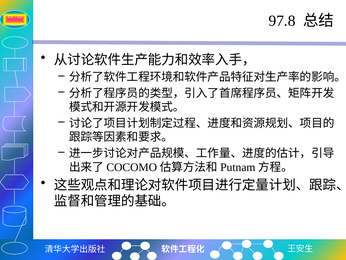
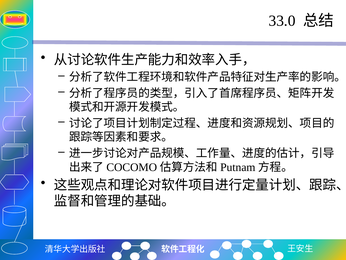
97.8: 97.8 -> 33.0 (282, 21)
